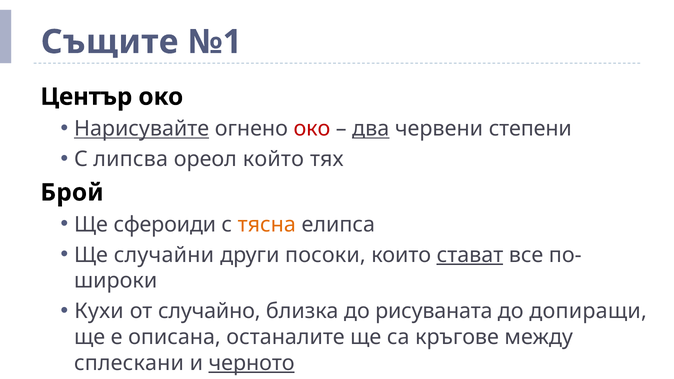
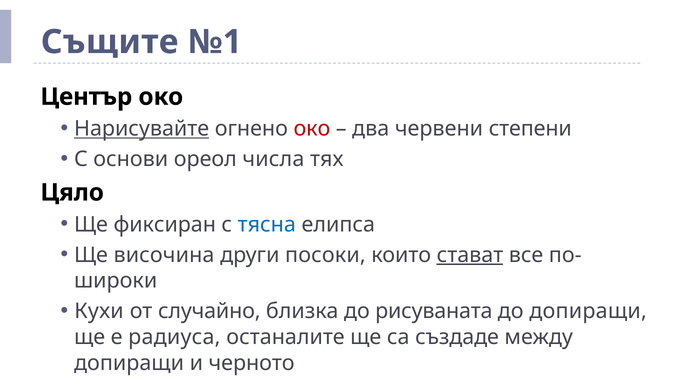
два underline: present -> none (371, 129)
липсва: липсва -> основи (131, 159)
който: който -> числа (273, 159)
Брой: Брой -> Цяло (72, 193)
сфероиди: сфероиди -> фиксиран (165, 225)
тясна colour: orange -> blue (267, 225)
случайни: случайни -> височина (164, 255)
описана: описана -> радиуса (174, 337)
кръгове: кръгове -> създаде (457, 337)
сплескани: сплескани -> допиращи (129, 363)
черното underline: present -> none (252, 363)
